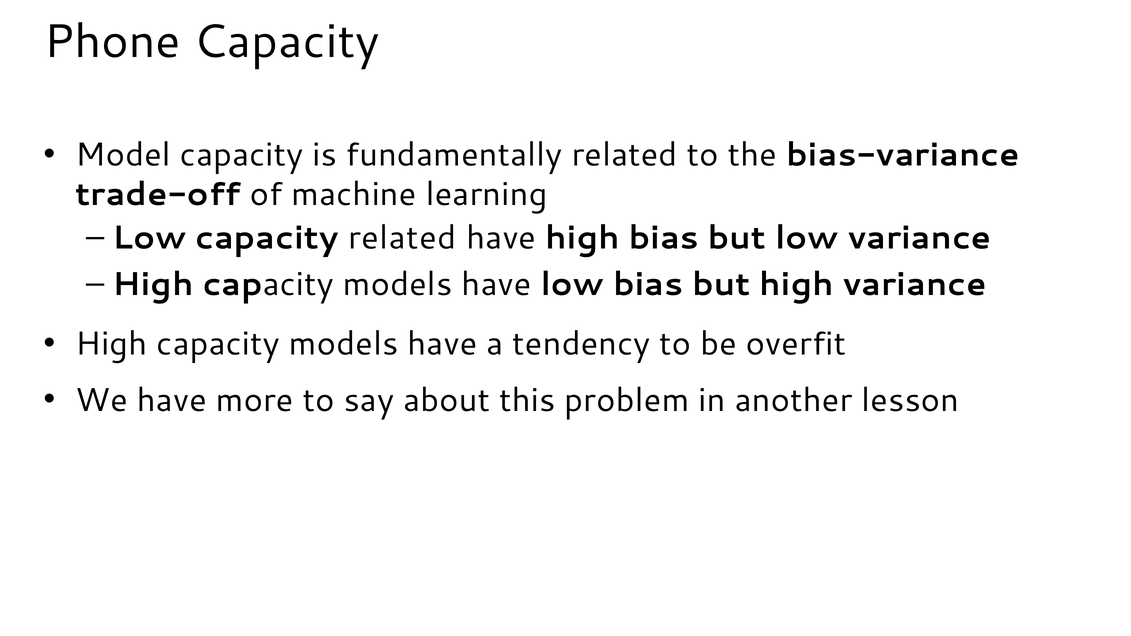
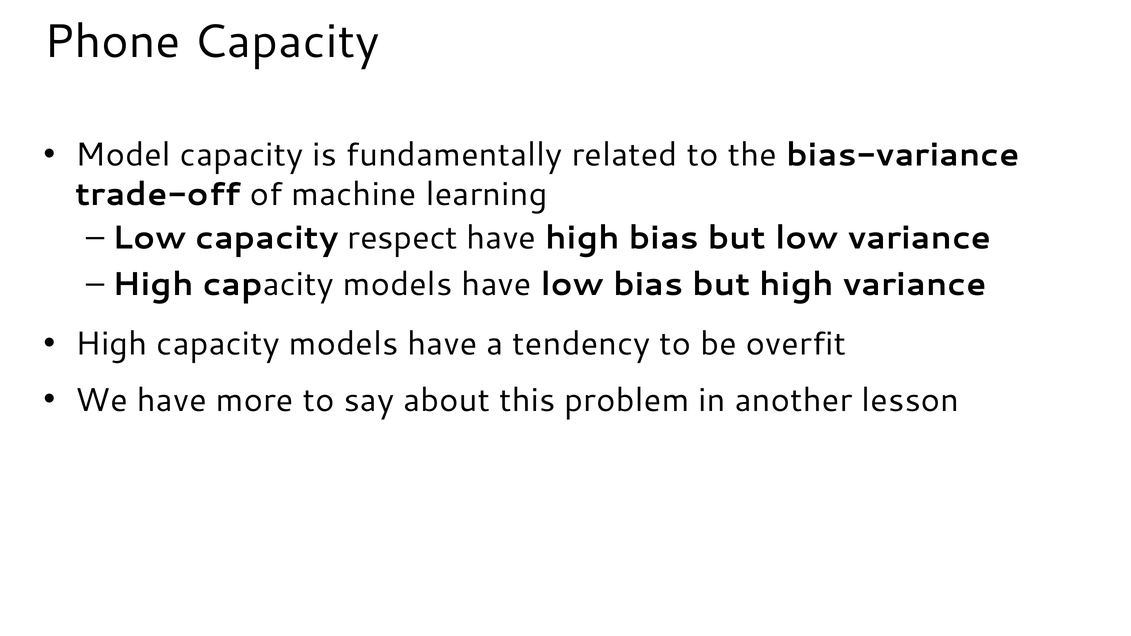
capacity related: related -> respect (403, 238)
